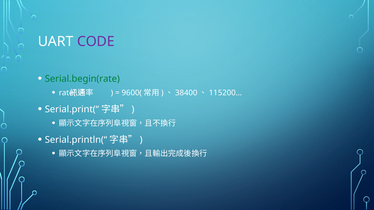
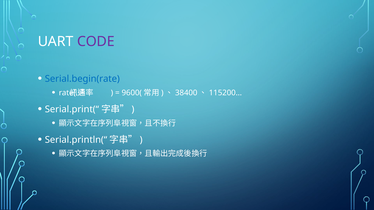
Serial.begin(rate colour: green -> blue (82, 79)
